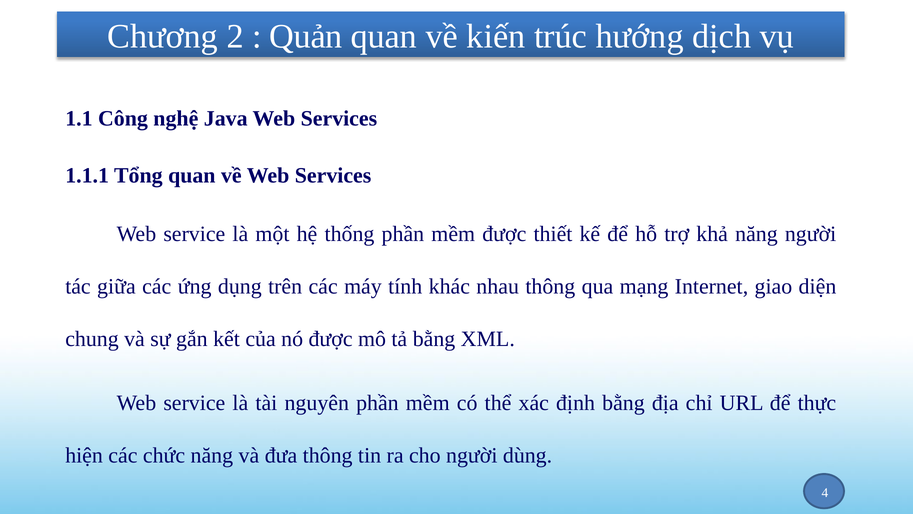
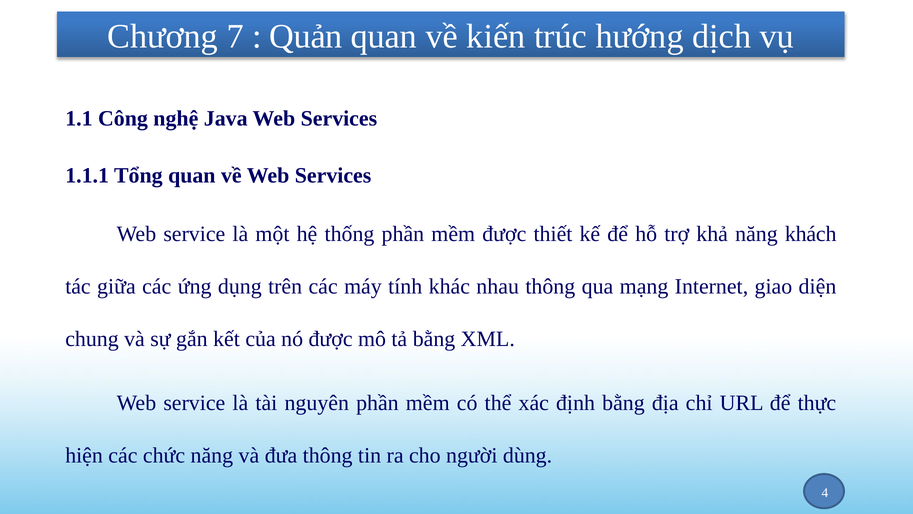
2: 2 -> 7 (235, 37)
năng người: người -> khách (811, 234)
